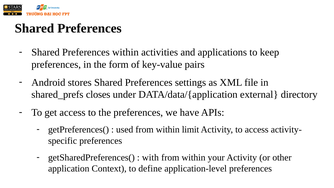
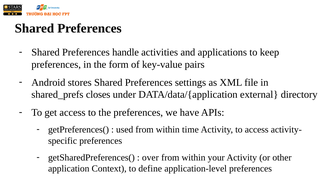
Preferences within: within -> handle (126, 52)
limit: limit -> time (190, 130)
with: with -> over (150, 157)
